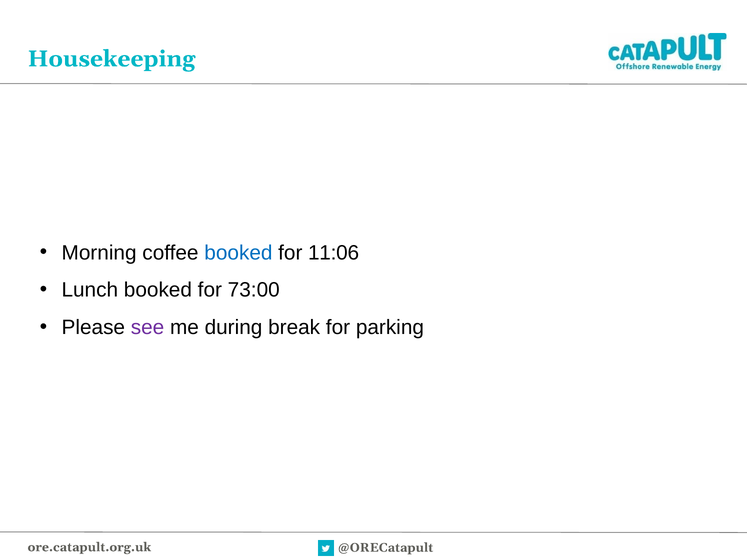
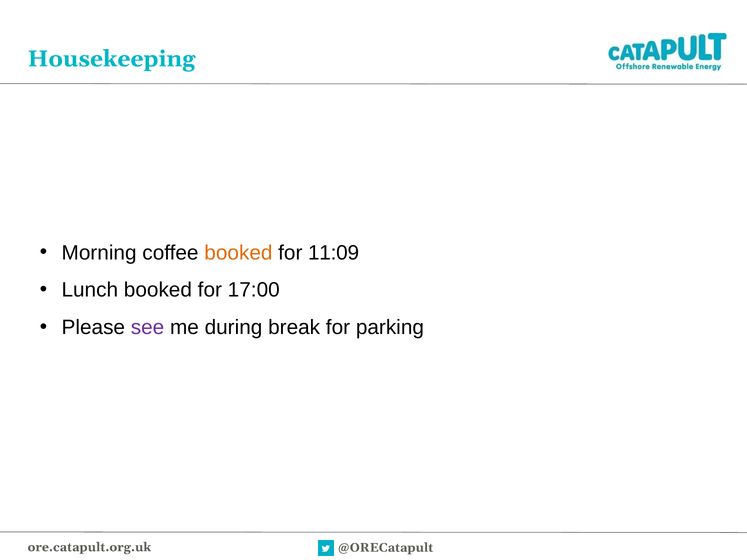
booked colour: blue -> orange (238, 253)
11:06: 11:06 -> 11:09 (334, 253)
73:00: 73:00 -> 17:00 (254, 290)
